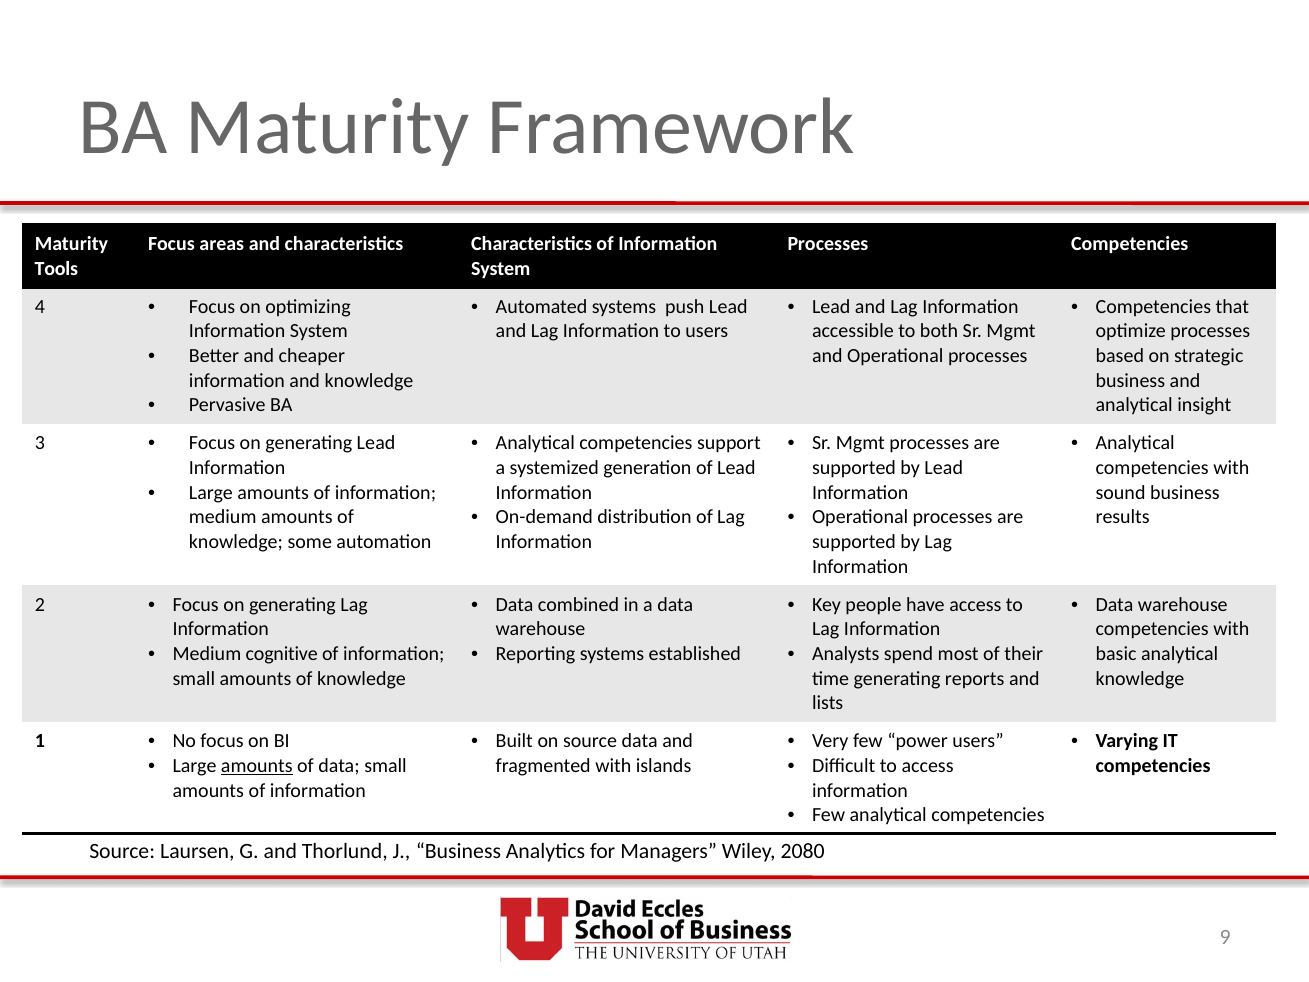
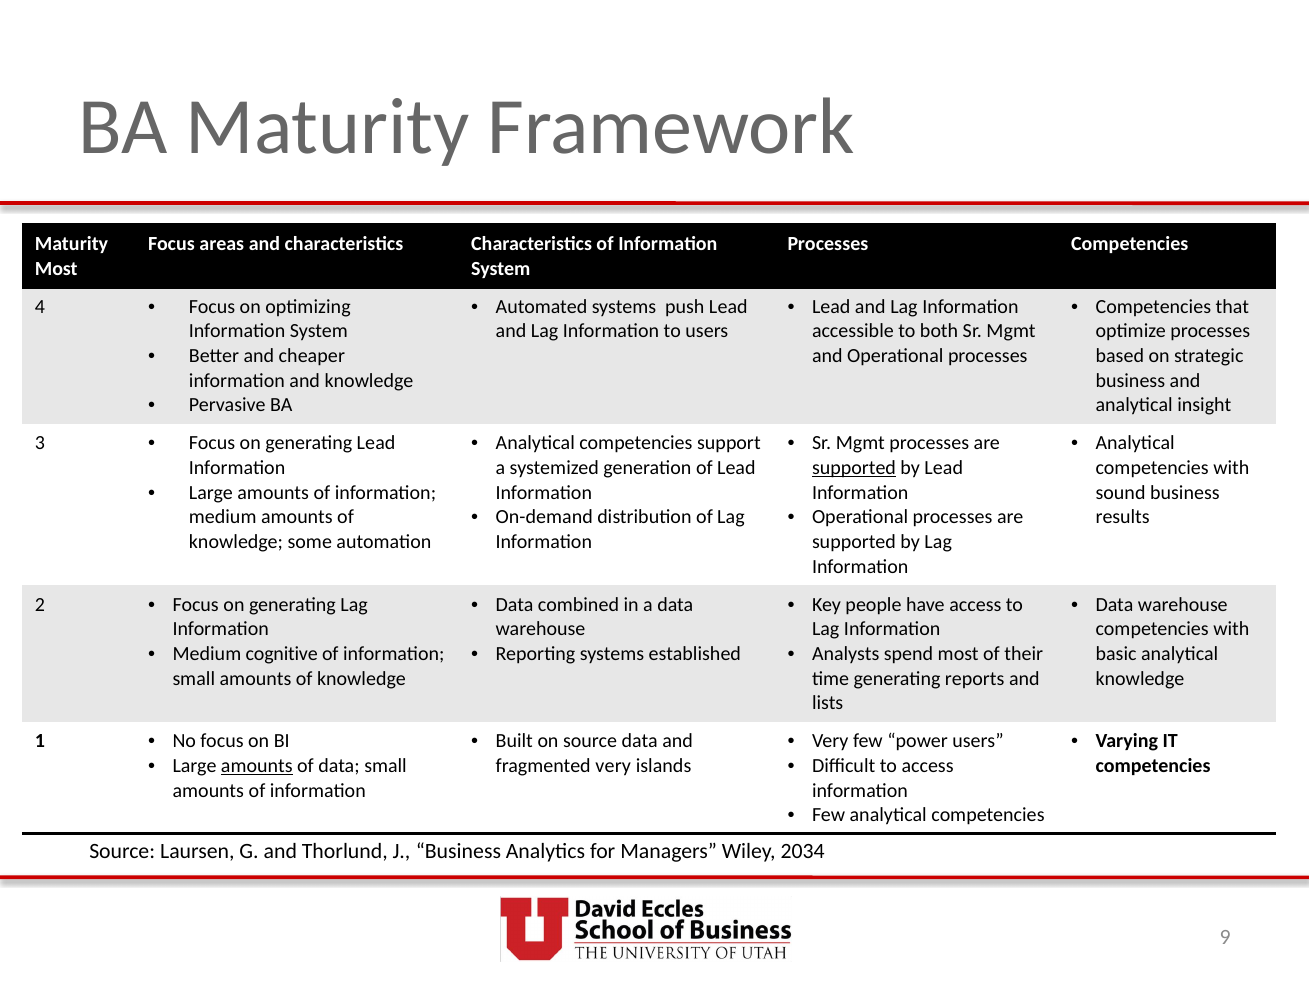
Tools: Tools -> Most (56, 269)
supported underline: none -> present (854, 468)
fragmented with: with -> very (613, 766)
2080: 2080 -> 2034 (803, 851)
